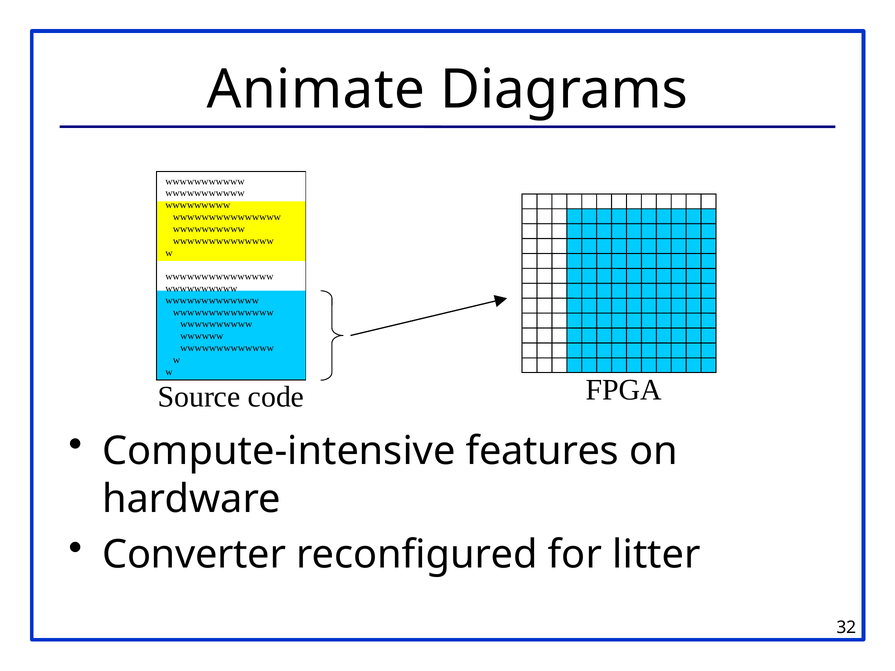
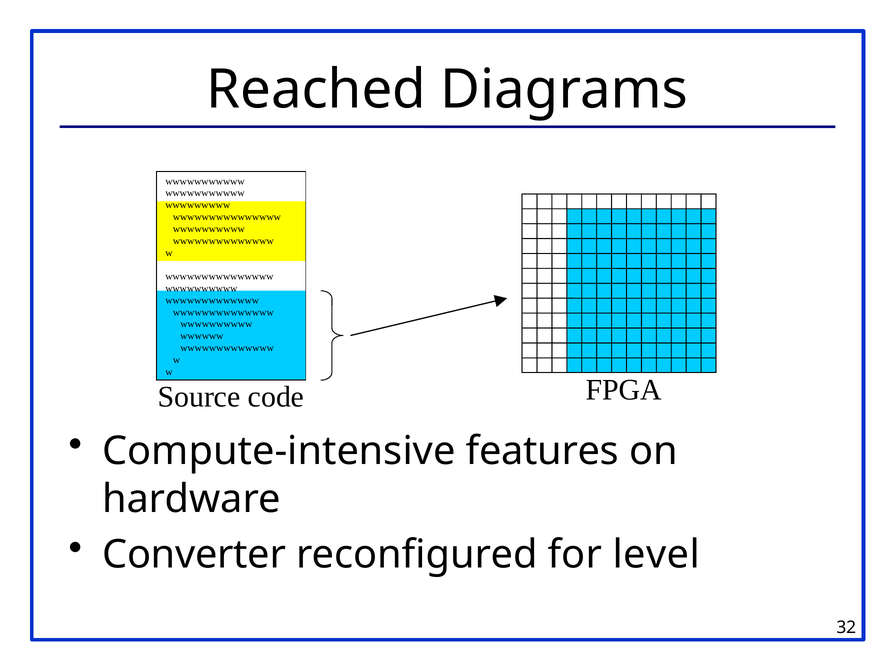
Animate: Animate -> Reached (316, 90)
litter: litter -> level (656, 555)
